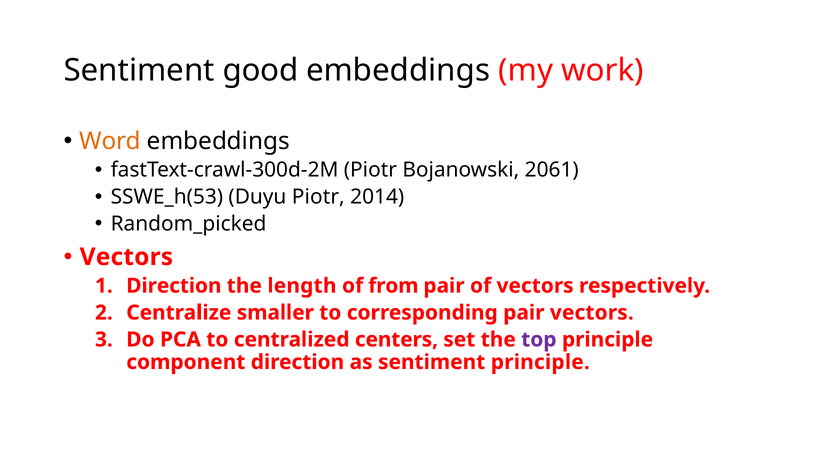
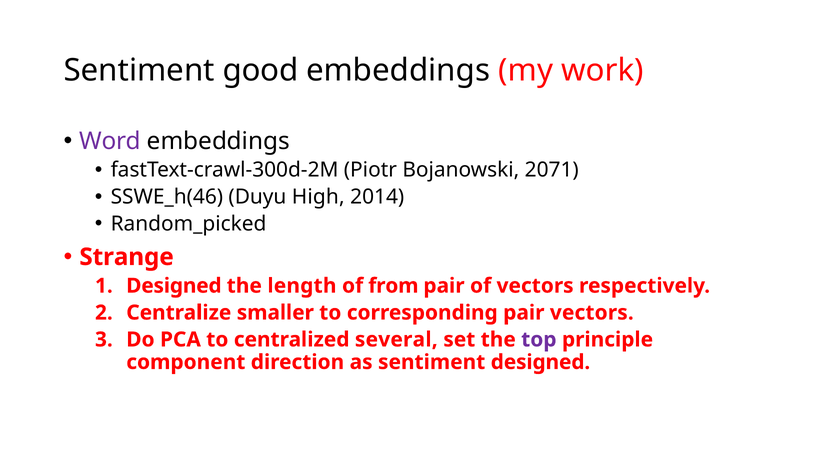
Word colour: orange -> purple (110, 141)
2061: 2061 -> 2071 (552, 170)
SSWE_h(53: SSWE_h(53 -> SSWE_h(46 (167, 197)
Duyu Piotr: Piotr -> High (318, 197)
Vectors: Vectors -> Strange (127, 257)
Direction: Direction -> Designed (174, 286)
centers: centers -> several (396, 339)
sentiment principle: principle -> designed (540, 362)
